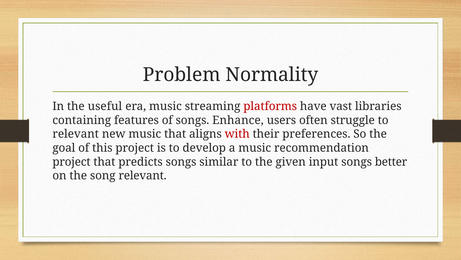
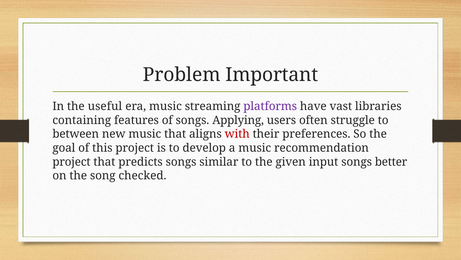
Normality: Normality -> Important (272, 75)
platforms colour: red -> purple (270, 106)
Enhance: Enhance -> Applying (238, 120)
relevant: relevant -> between (76, 134)
song relevant: relevant -> checked (142, 175)
